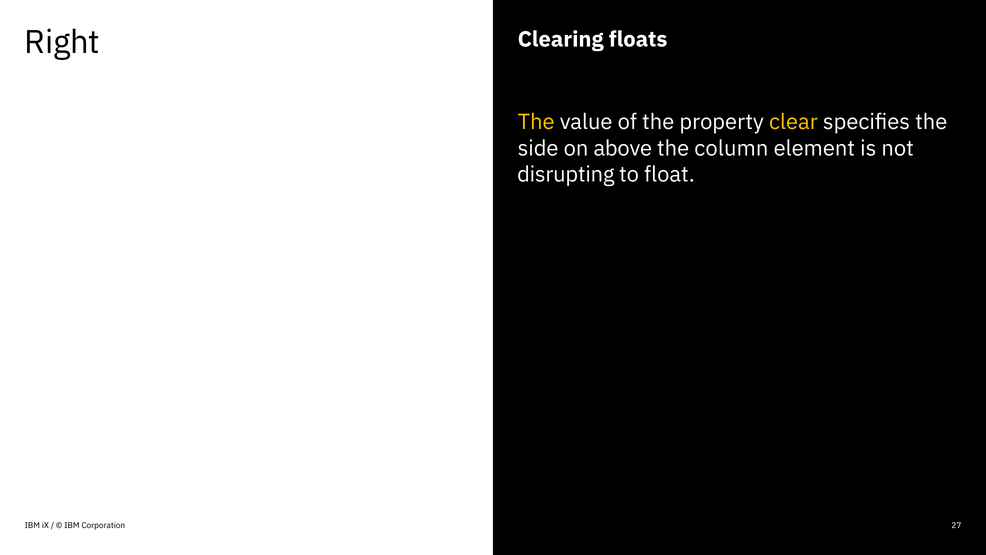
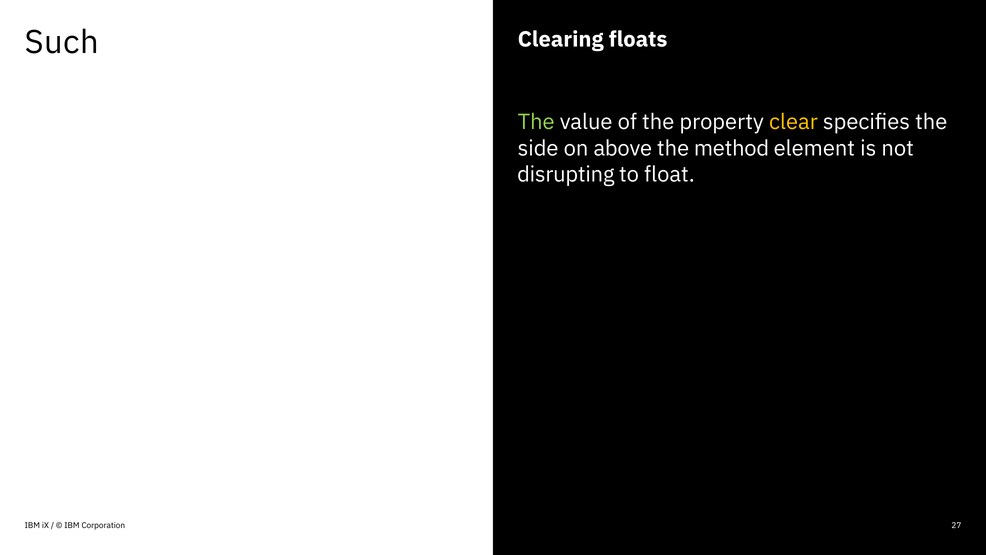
Right: Right -> Such (62, 42)
The colour: yellow -> light green (536, 122)
column: column -> method (732, 148)
